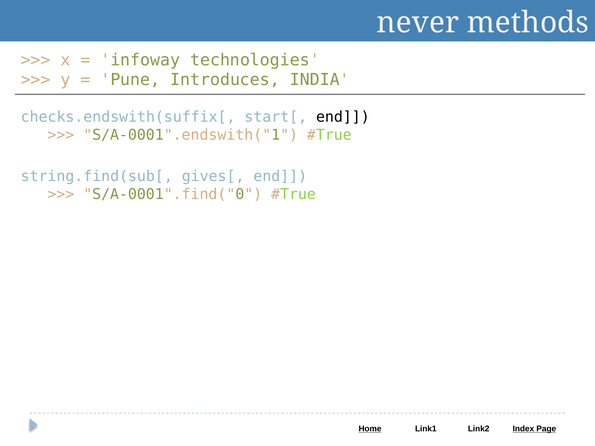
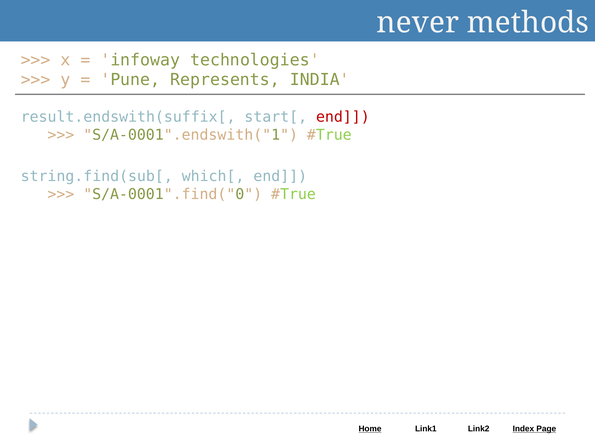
Introduces: Introduces -> Represents (225, 80)
checks.endswith(suffix[: checks.endswith(suffix[ -> result.endswith(suffix[ (128, 117)
end colour: black -> red (343, 117)
gives[: gives[ -> which[ (213, 176)
